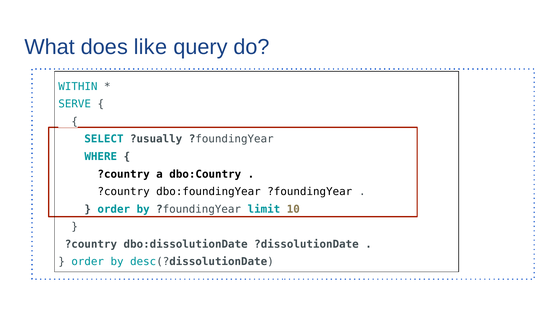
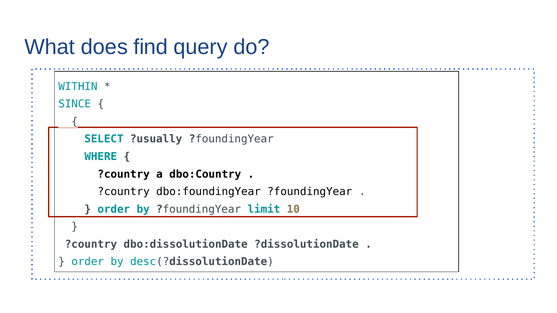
like: like -> find (151, 47)
SERVE: SERVE -> SINCE (75, 104)
